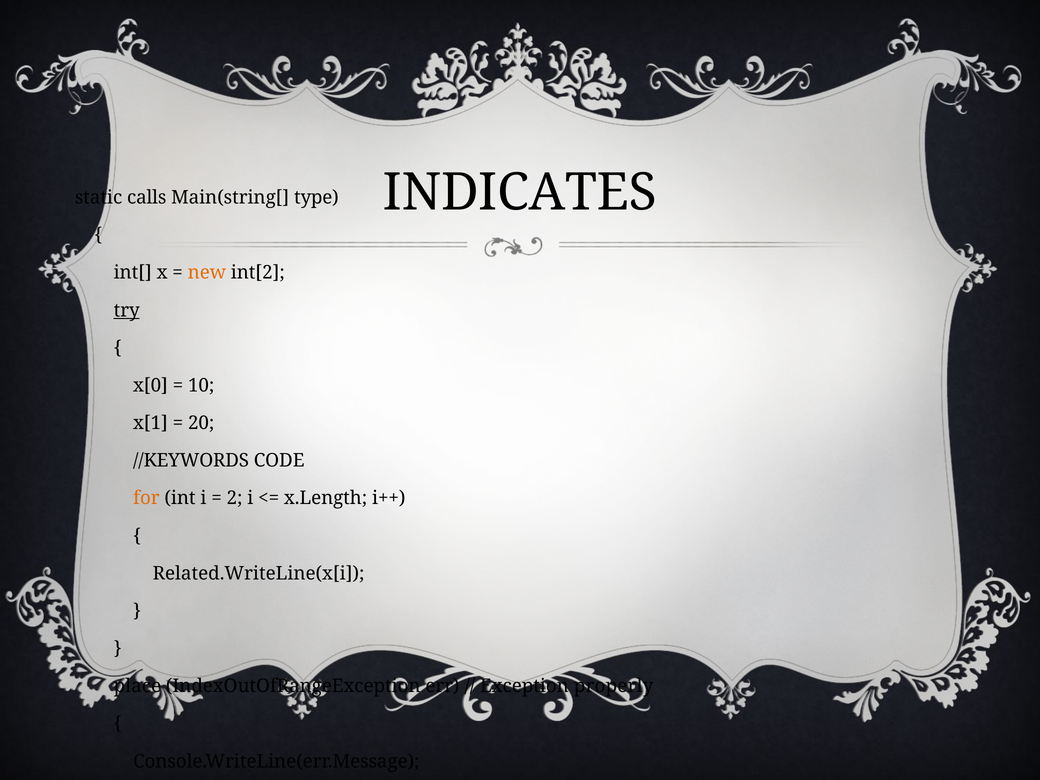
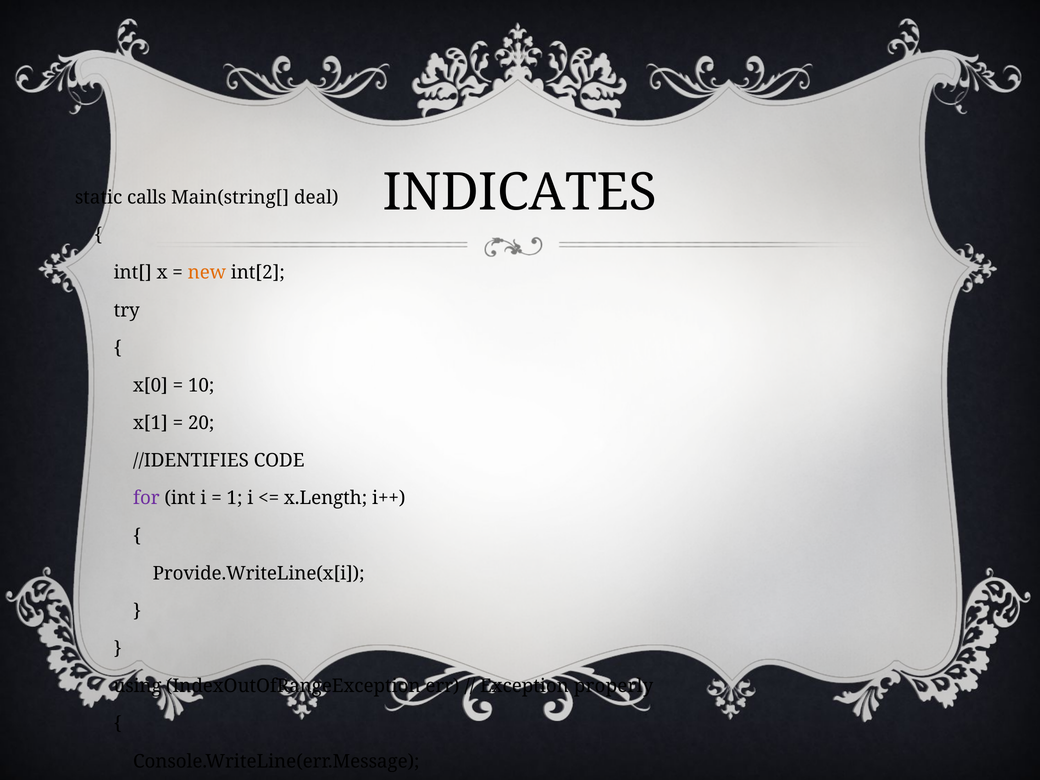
type: type -> deal (316, 198)
try underline: present -> none (127, 310)
//KEYWORDS: //KEYWORDS -> //IDENTIFIES (191, 461)
for colour: orange -> purple (146, 498)
2: 2 -> 1 (235, 498)
Related.WriteLine(x[i: Related.WriteLine(x[i -> Provide.WriteLine(x[i (259, 573)
place: place -> using (138, 686)
